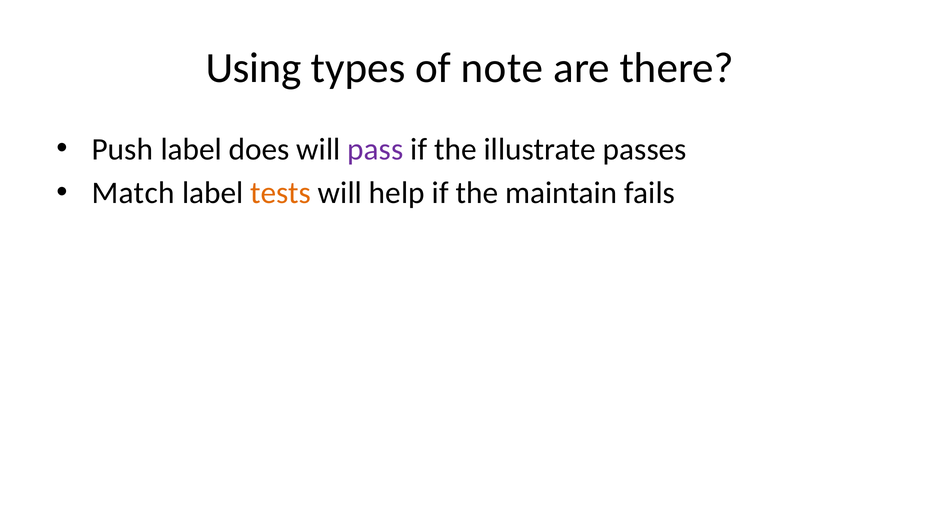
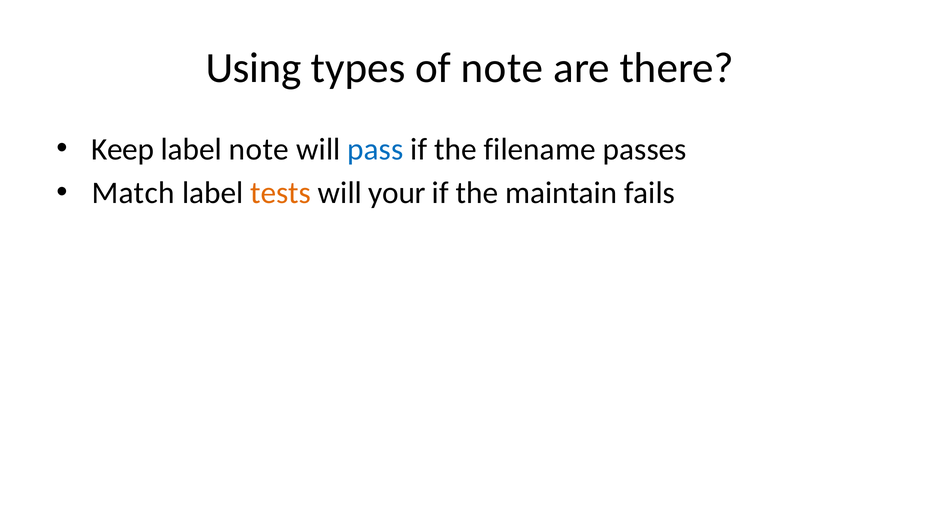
Push: Push -> Keep (123, 149)
label does: does -> note (259, 149)
pass colour: purple -> blue (375, 149)
illustrate: illustrate -> filename (540, 149)
help: help -> your (397, 193)
